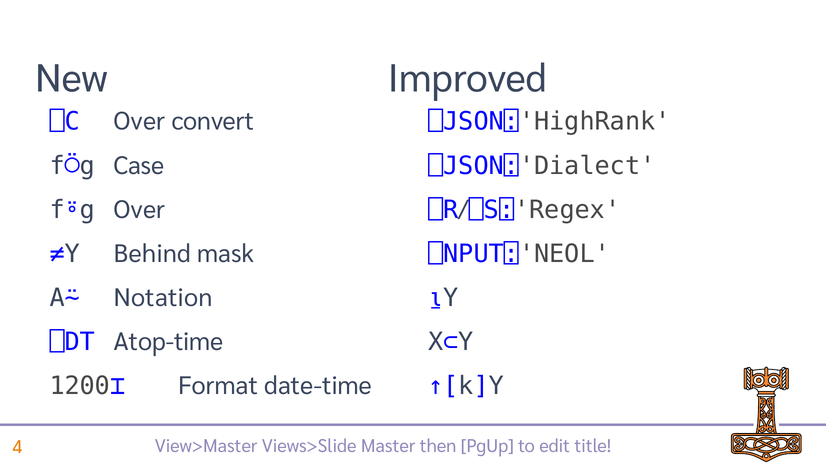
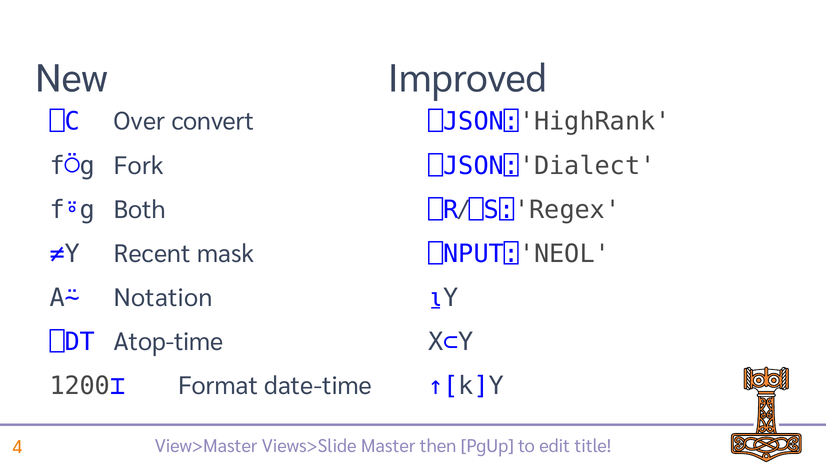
Case: Case -> Fork (139, 166)
f⍤g Over: Over -> Both (140, 210)
Behind: Behind -> Recent (152, 254)
